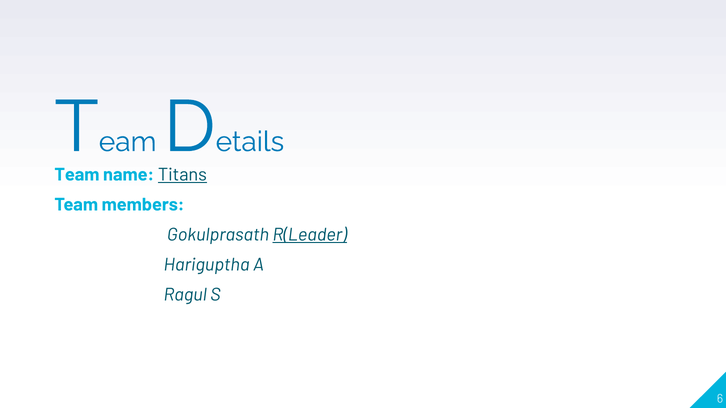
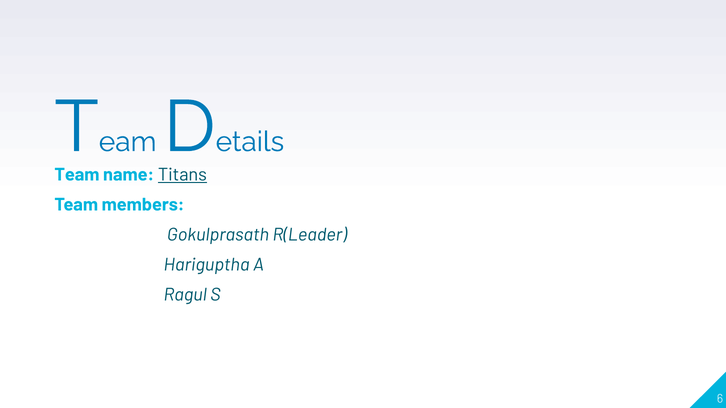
R(Leader underline: present -> none (310, 235)
